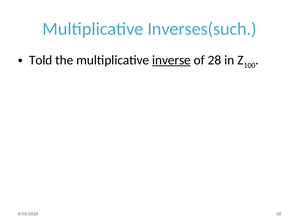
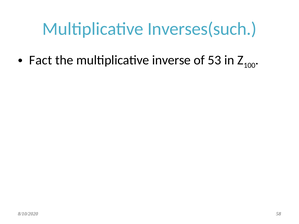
Told: Told -> Fact (41, 60)
inverse underline: present -> none (171, 60)
28: 28 -> 53 (215, 60)
